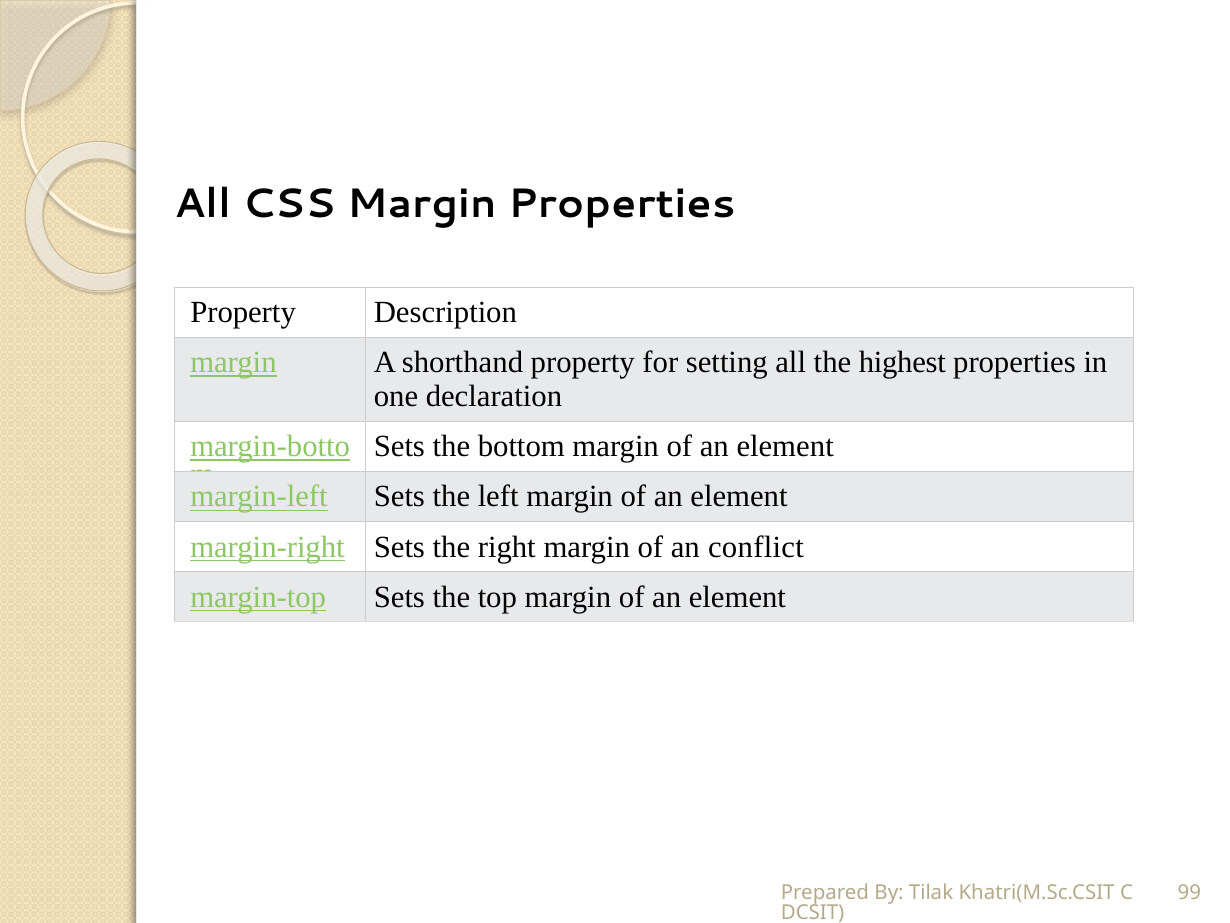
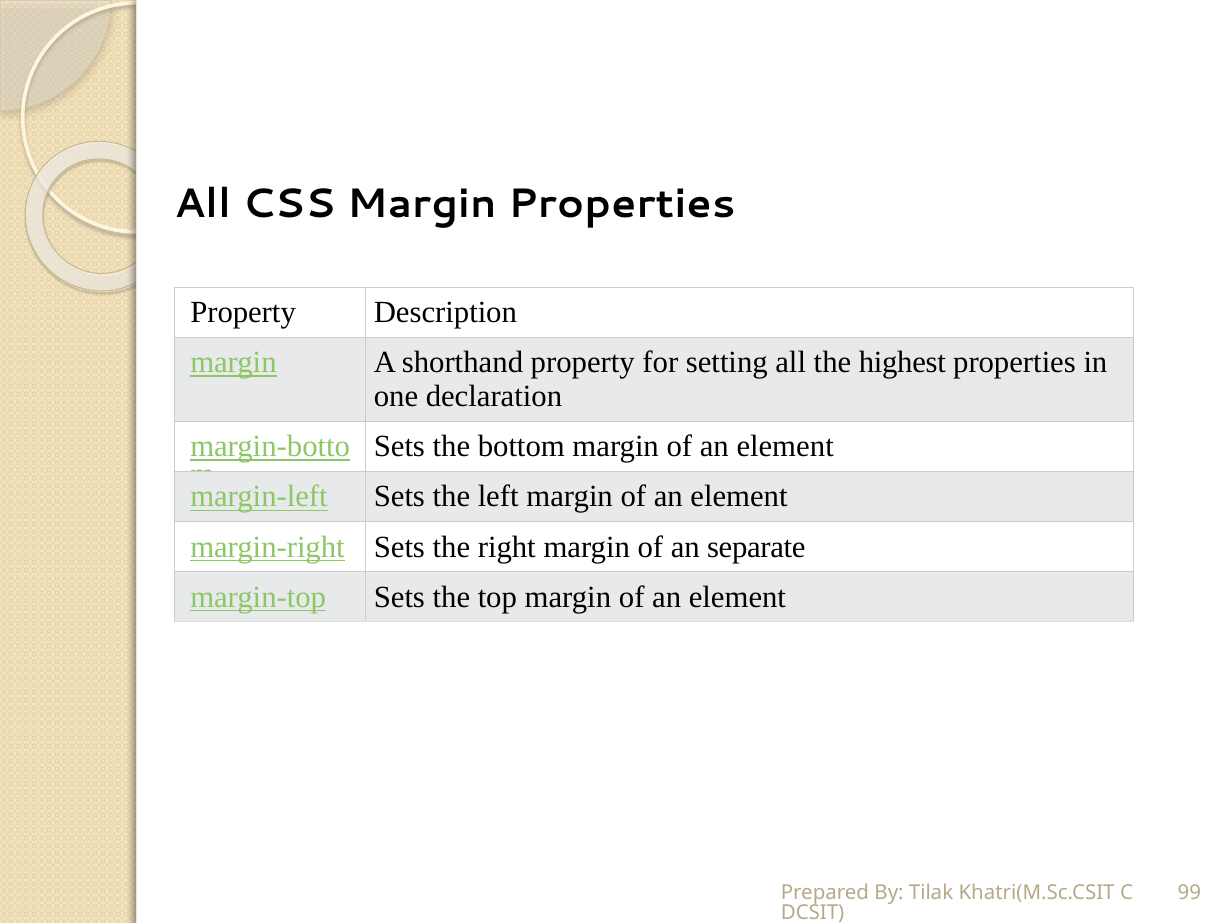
conflict: conflict -> separate (756, 547)
